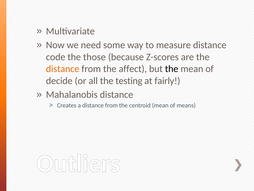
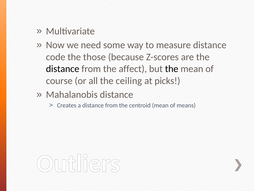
distance colour: orange -> black (63, 69)
decide: decide -> course (59, 81)
testing: testing -> ceiling (129, 81)
fairly: fairly -> picks (167, 81)
